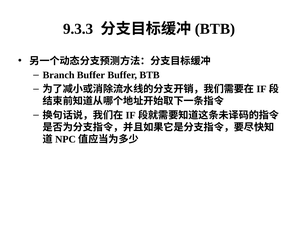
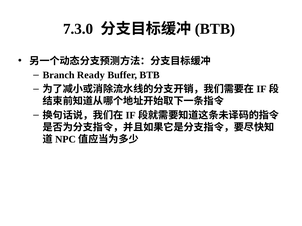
9.3.3: 9.3.3 -> 7.3.0 (78, 29)
Branch Buffer: Buffer -> Ready (91, 75)
